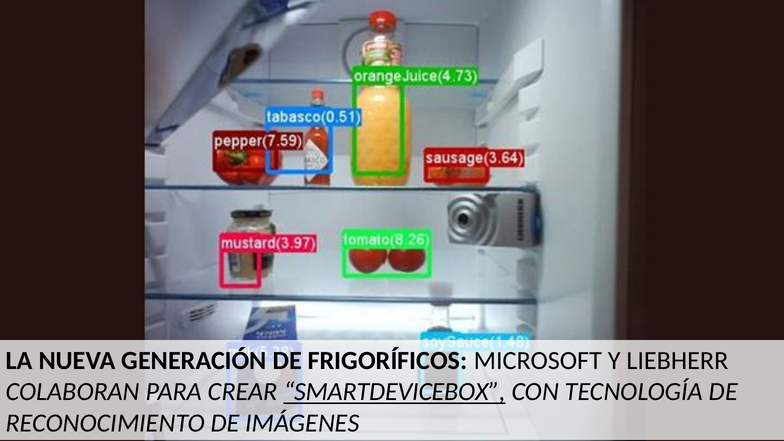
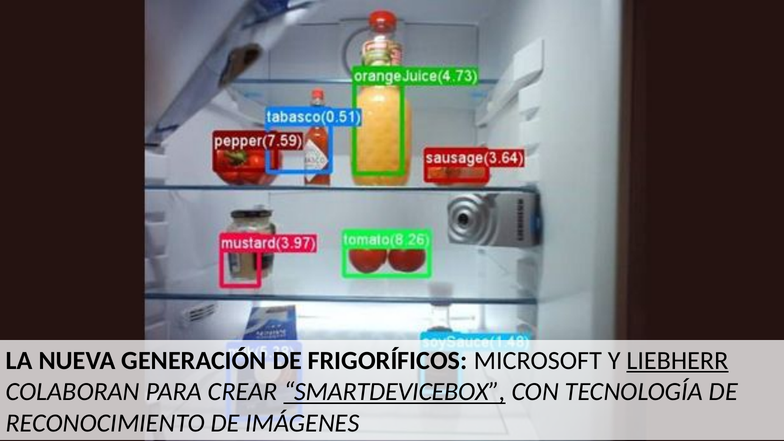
LIEBHERR underline: none -> present (677, 360)
